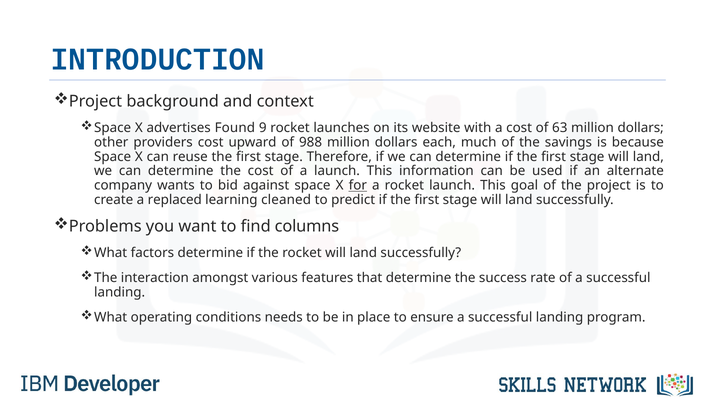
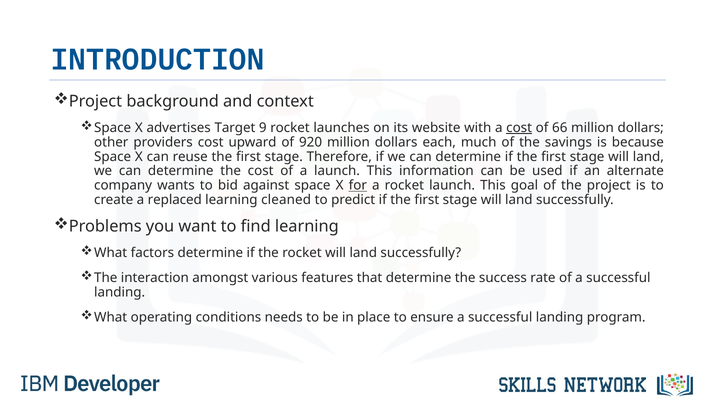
Found: Found -> Target (235, 128)
cost underline: none -> present (519, 128)
63: 63 -> 66 (560, 128)
988: 988 -> 920 (311, 142)
find columns: columns -> learning (307, 227)
